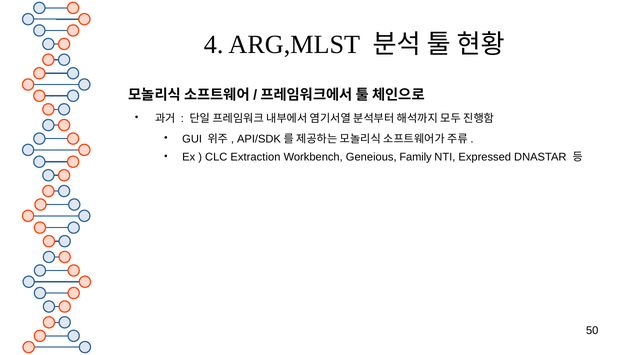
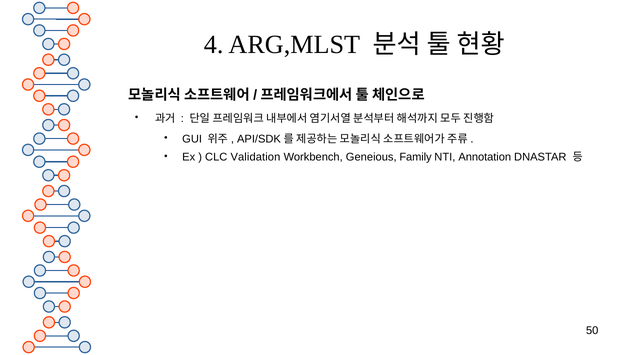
Extraction: Extraction -> Validation (255, 157)
Expressed: Expressed -> Annotation (485, 157)
